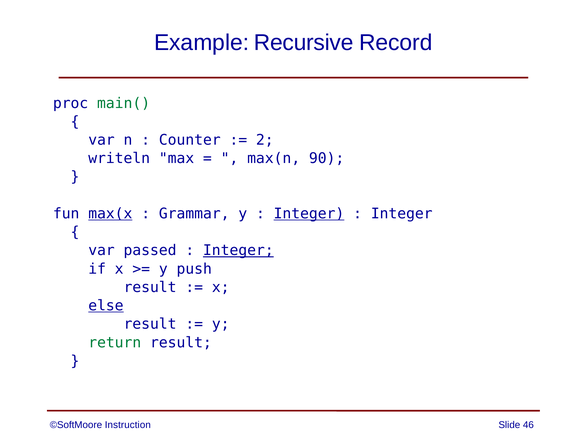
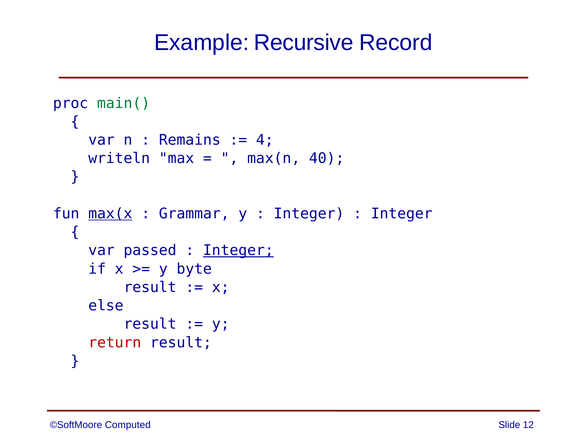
Counter: Counter -> Remains (190, 140)
2: 2 -> 4 (265, 140)
90: 90 -> 40 (327, 159)
Integer underline: present -> none (309, 214)
push: push -> byte (194, 269)
else underline: present -> none (106, 306)
return colour: green -> red (115, 343)
Instruction: Instruction -> Computed (128, 425)
46: 46 -> 12 (528, 425)
